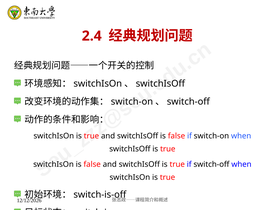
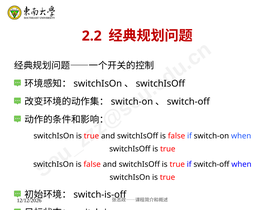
2.4: 2.4 -> 2.2 (92, 36)
